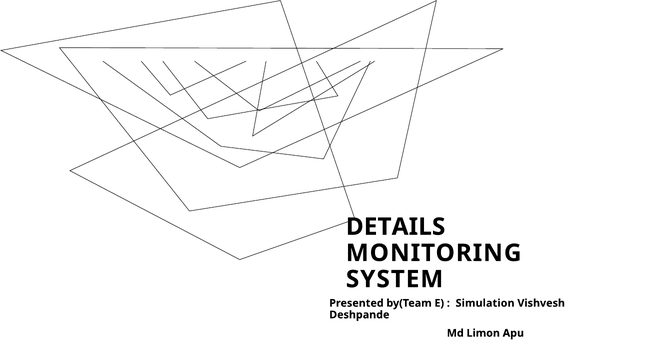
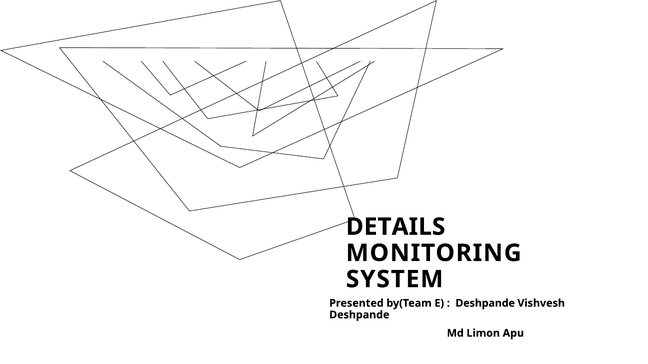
Simulation: Simulation -> Deshpande (485, 304)
